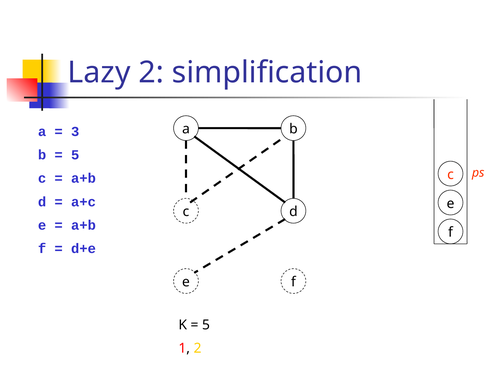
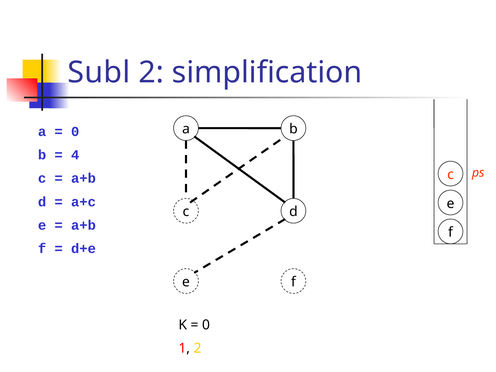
Lazy: Lazy -> Subl (99, 72)
3: 3 -> 0 (75, 132)
5: 5 -> 4 (75, 155)
5: 5 -> 0 (206, 325)
